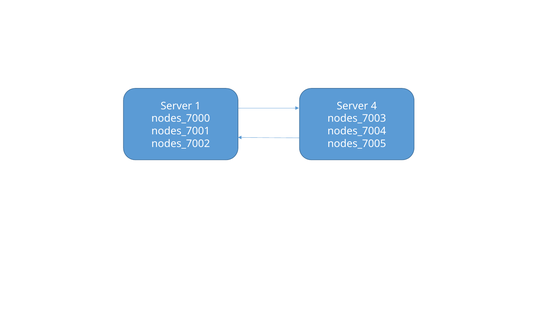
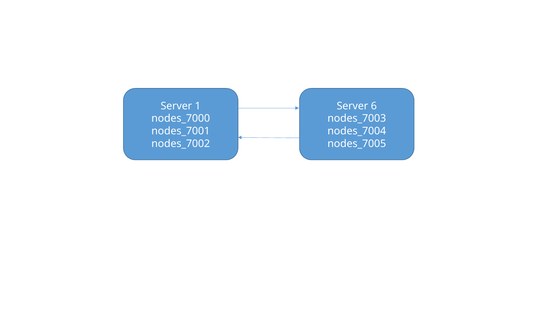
4: 4 -> 6 (374, 106)
